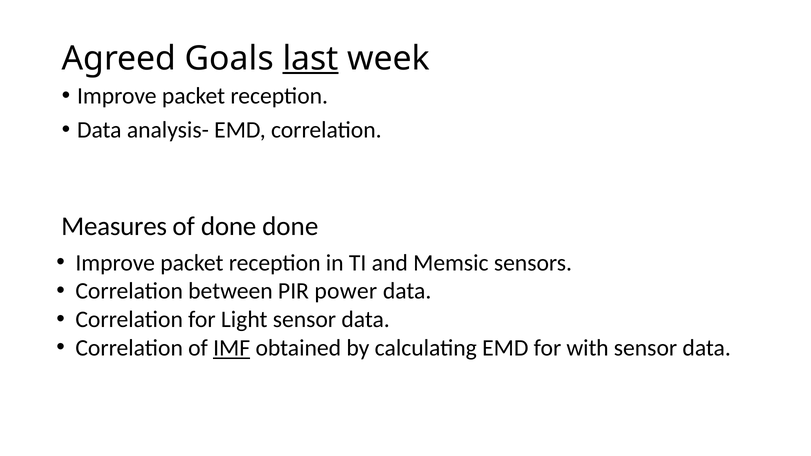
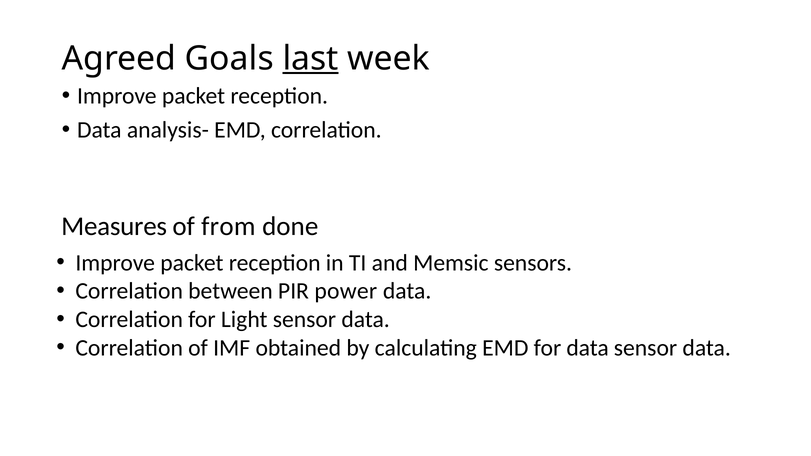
of done: done -> from (228, 226)
IMF underline: present -> none (232, 348)
for with: with -> data (588, 348)
